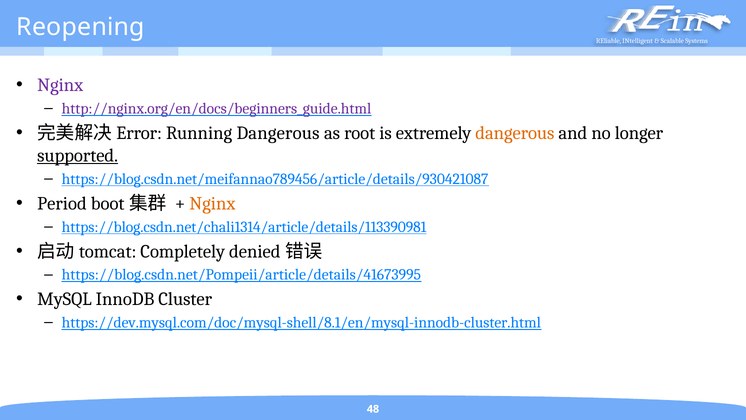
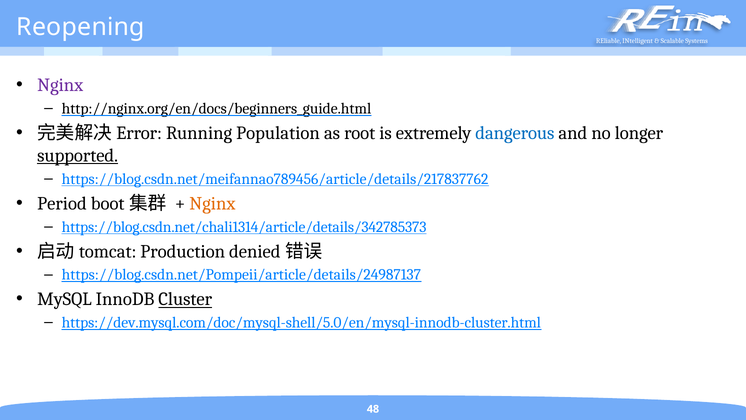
http://nginx.org/en/docs/beginners_guide.html colour: purple -> black (217, 109)
Running Dangerous: Dangerous -> Population (278, 133)
dangerous colour: orange -> blue (515, 133)
https://blog.csdn.net/meifannao789456/article/details/930421087: https://blog.csdn.net/meifannao789456/article/details/930421087 -> https://blog.csdn.net/meifannao789456/article/details/217837762 (275, 179)
https://blog.csdn.net/chali1314/article/details/113390981: https://blog.csdn.net/chali1314/article/details/113390981 -> https://blog.csdn.net/chali1314/article/details/342785373 (244, 227)
Completely: Completely -> Production (183, 251)
https://blog.csdn.net/Pompeii/article/details/41673995: https://blog.csdn.net/Pompeii/article/details/41673995 -> https://blog.csdn.net/Pompeii/article/details/24987137 (241, 275)
Cluster underline: none -> present (185, 299)
https://dev.mysql.com/doc/mysql-shell/8.1/en/mysql-innodb-cluster.html: https://dev.mysql.com/doc/mysql-shell/8.1/en/mysql-innodb-cluster.html -> https://dev.mysql.com/doc/mysql-shell/5.0/en/mysql-innodb-cluster.html (301, 322)
